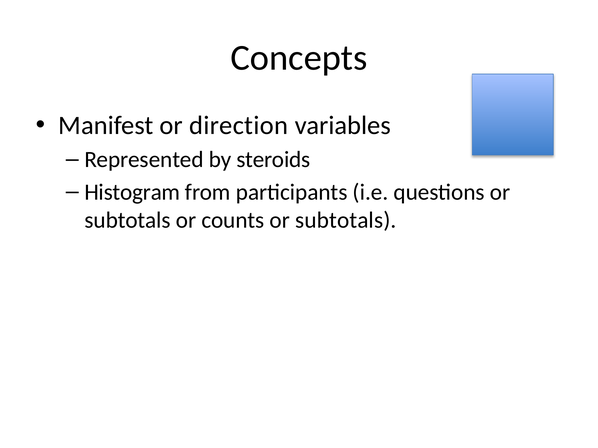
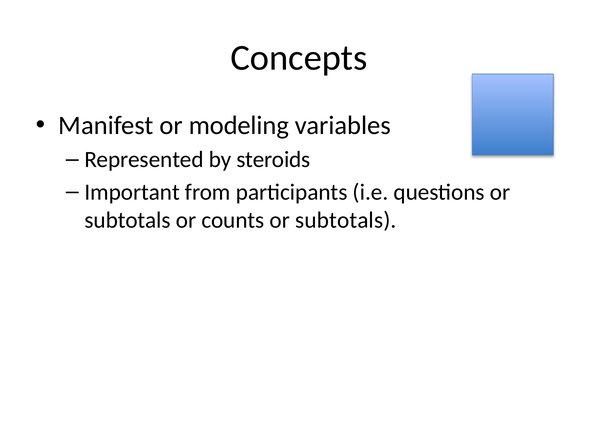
direction: direction -> modeling (239, 125)
Histogram: Histogram -> Important (132, 192)
